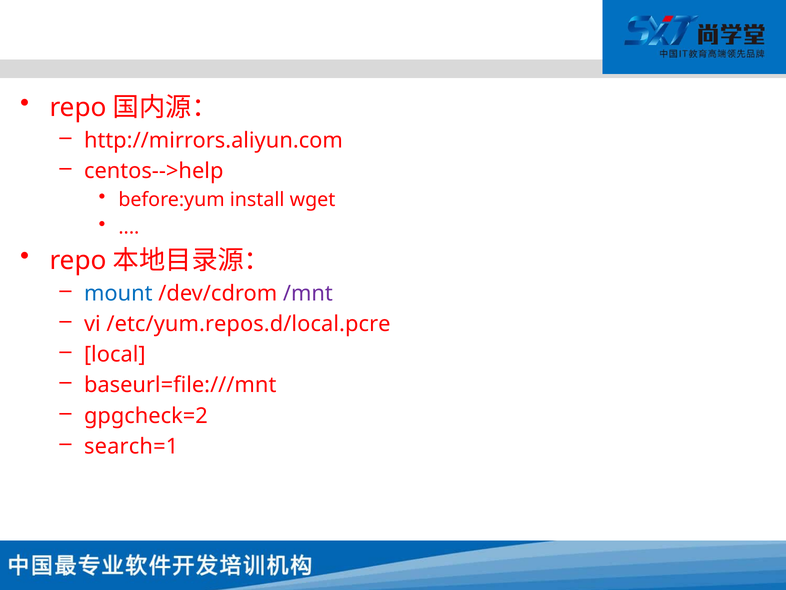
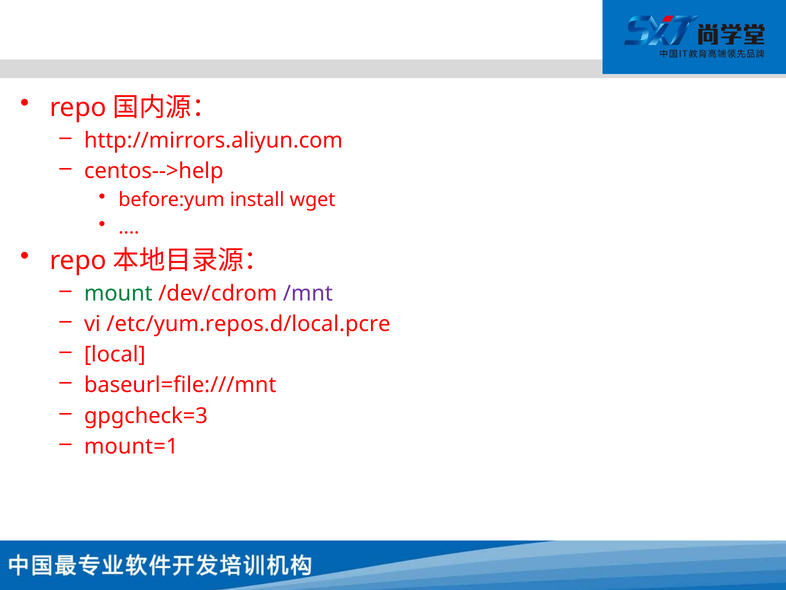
mount colour: blue -> green (118, 293)
gpgcheck=2: gpgcheck=2 -> gpgcheck=3 (146, 415)
search=1: search=1 -> mount=1 (131, 446)
